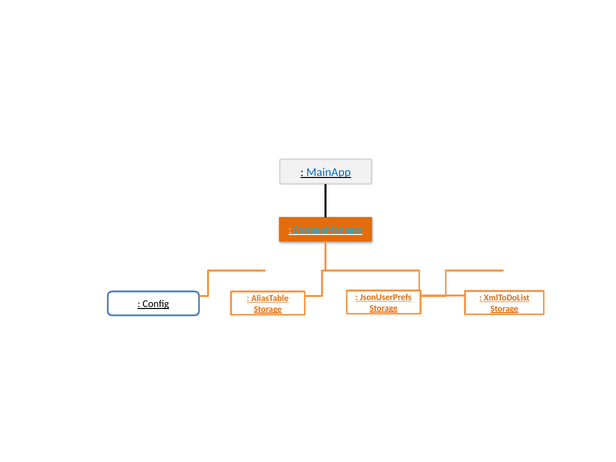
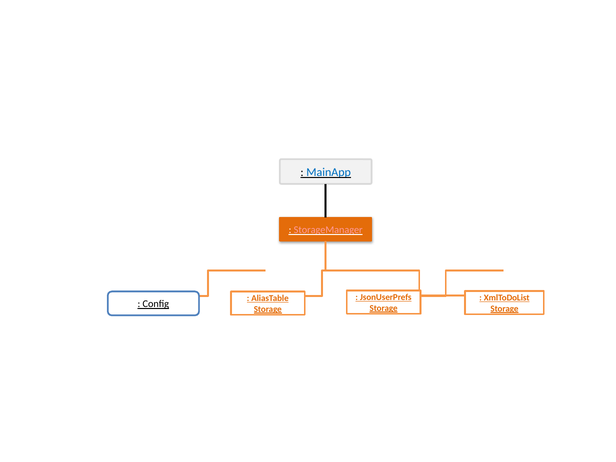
StorageManager colour: light blue -> pink (328, 230)
